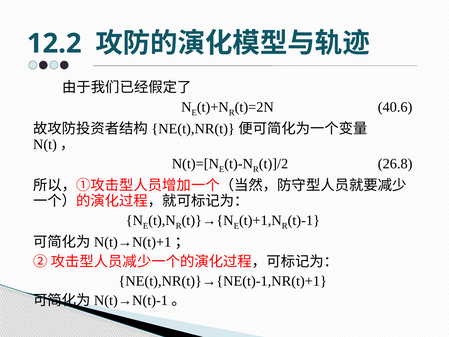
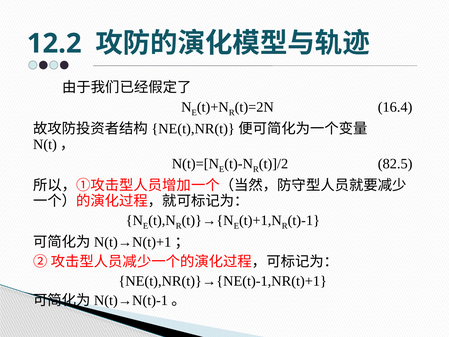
40.6: 40.6 -> 16.4 (395, 107)
26.8: 26.8 -> 82.5 (395, 164)
